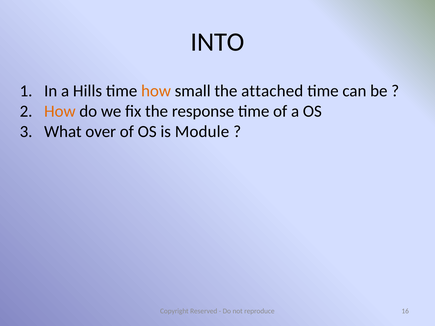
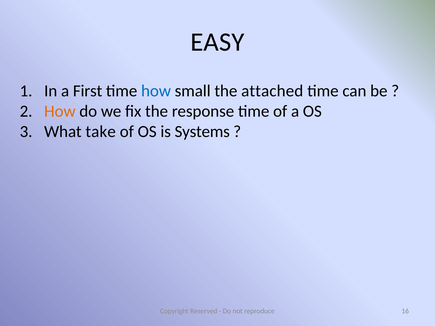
INTO: INTO -> EASY (217, 42)
Hills: Hills -> First (88, 91)
how colour: orange -> blue (156, 91)
over: over -> take (101, 132)
Module: Module -> Systems (202, 132)
